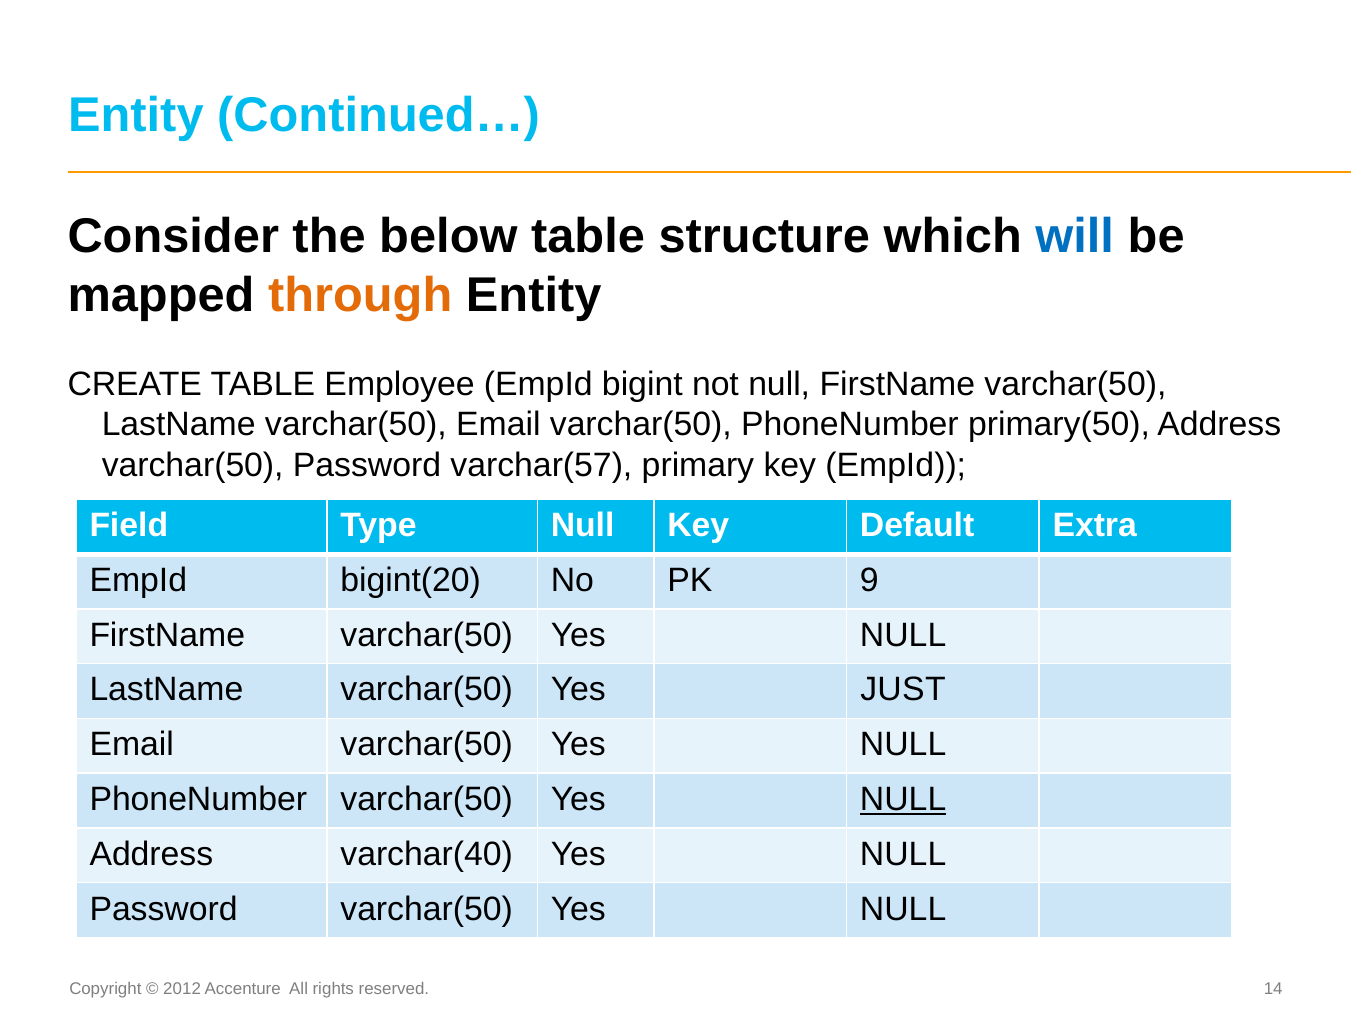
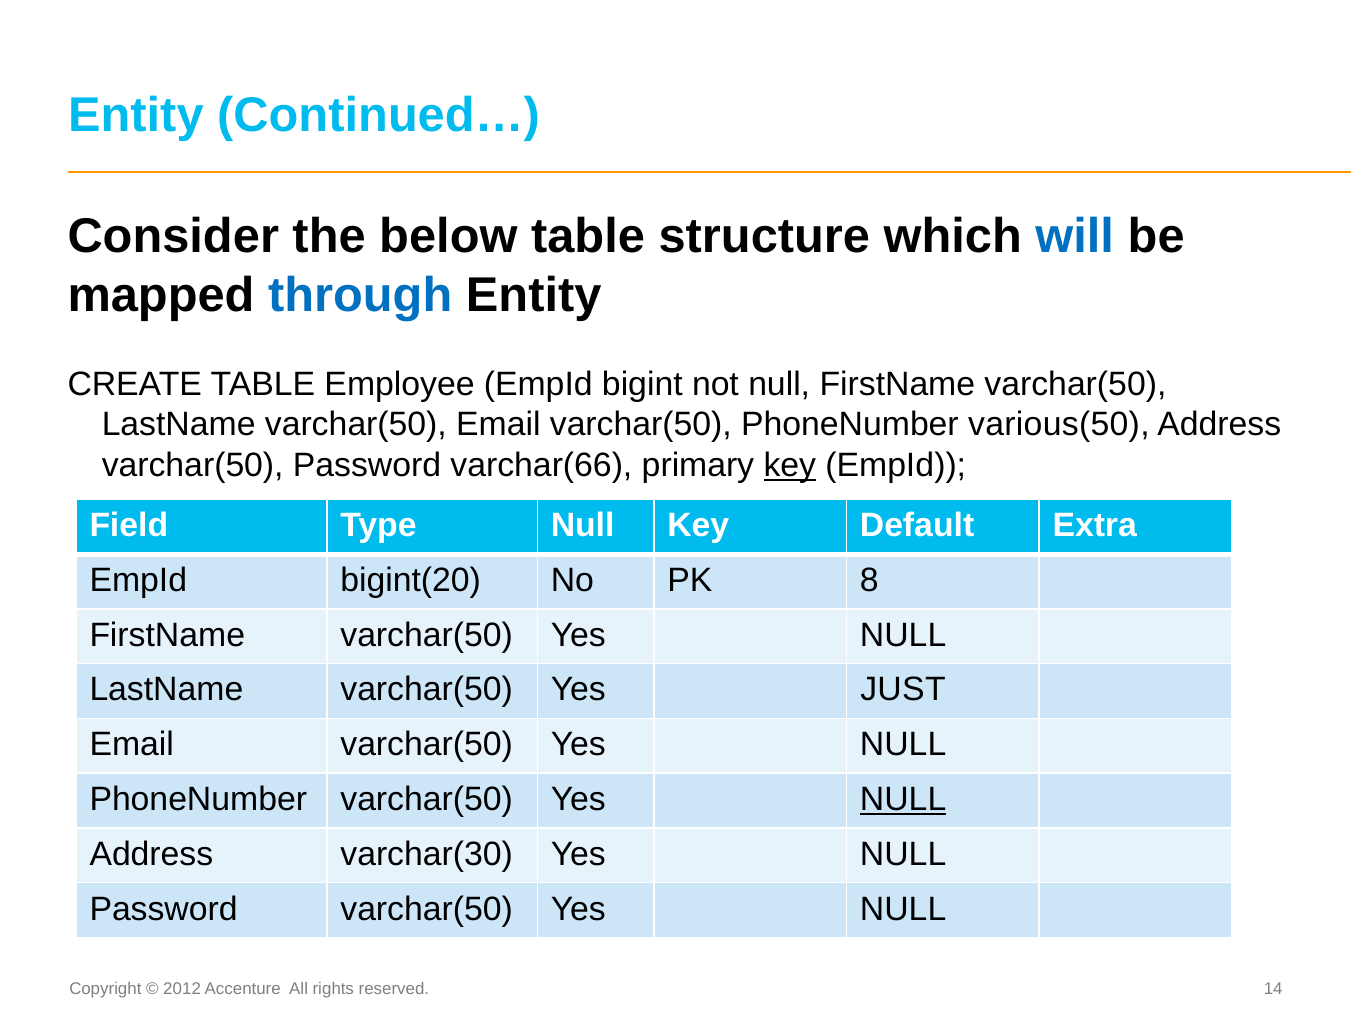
through colour: orange -> blue (360, 295)
primary(50: primary(50 -> various(50 (1059, 425)
varchar(57: varchar(57 -> varchar(66 (541, 465)
key underline: none -> present (790, 465)
9: 9 -> 8 (869, 580)
varchar(40: varchar(40 -> varchar(30 (427, 854)
